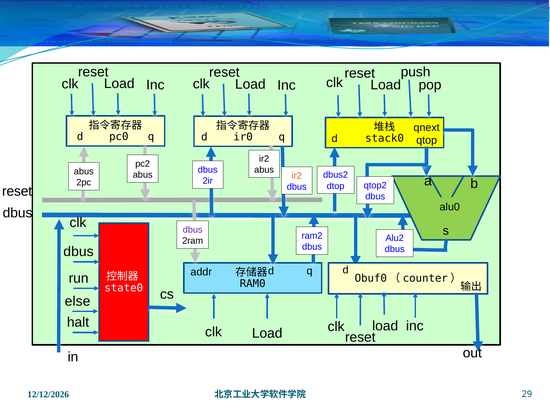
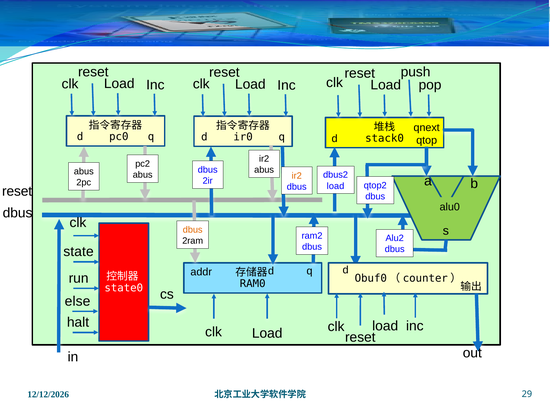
dtop: dtop -> load (336, 186)
dbus colour: purple -> orange (193, 229)
dbus: dbus -> state (79, 251)
